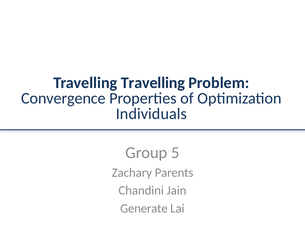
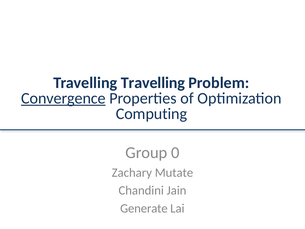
Convergence underline: none -> present (63, 98)
Individuals: Individuals -> Computing (151, 114)
5: 5 -> 0 (175, 152)
Parents: Parents -> Mutate (174, 172)
